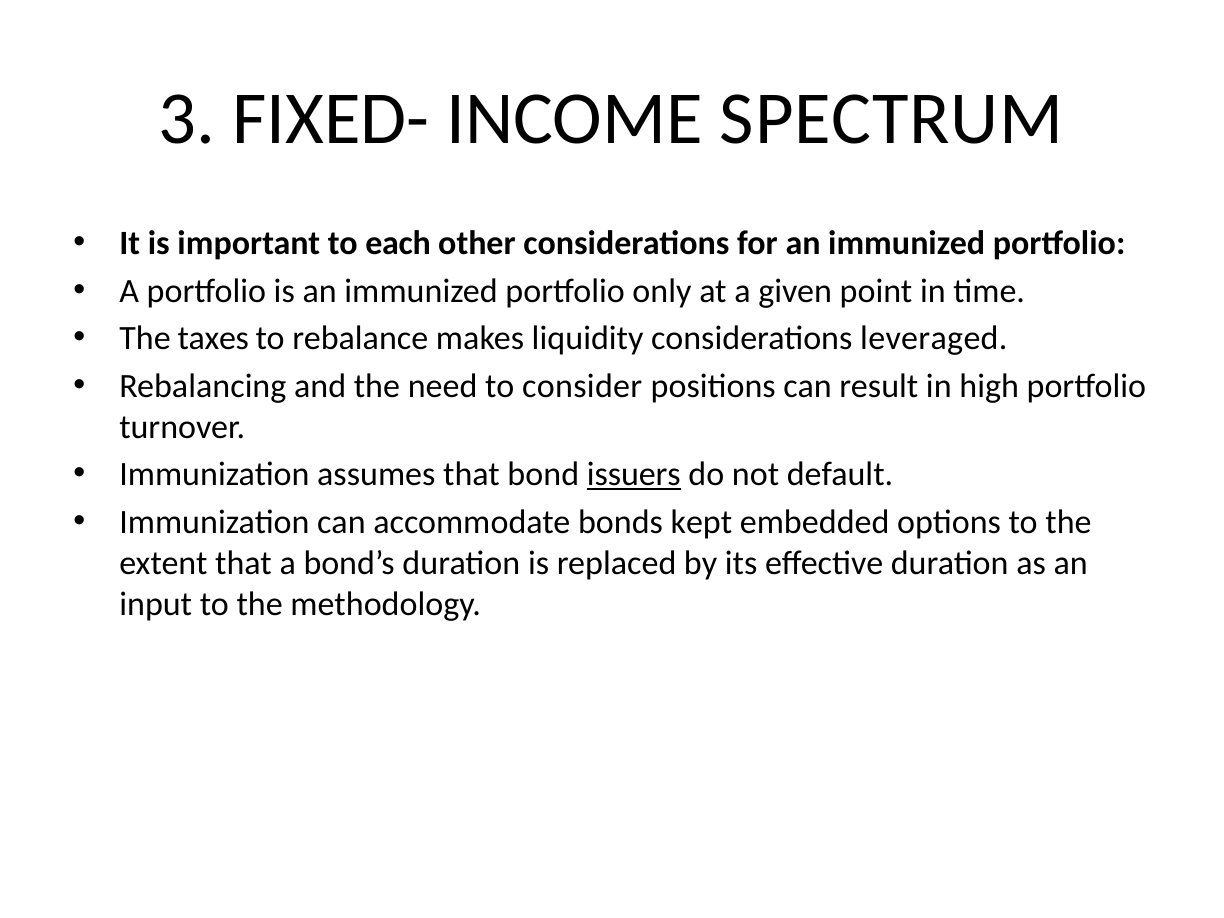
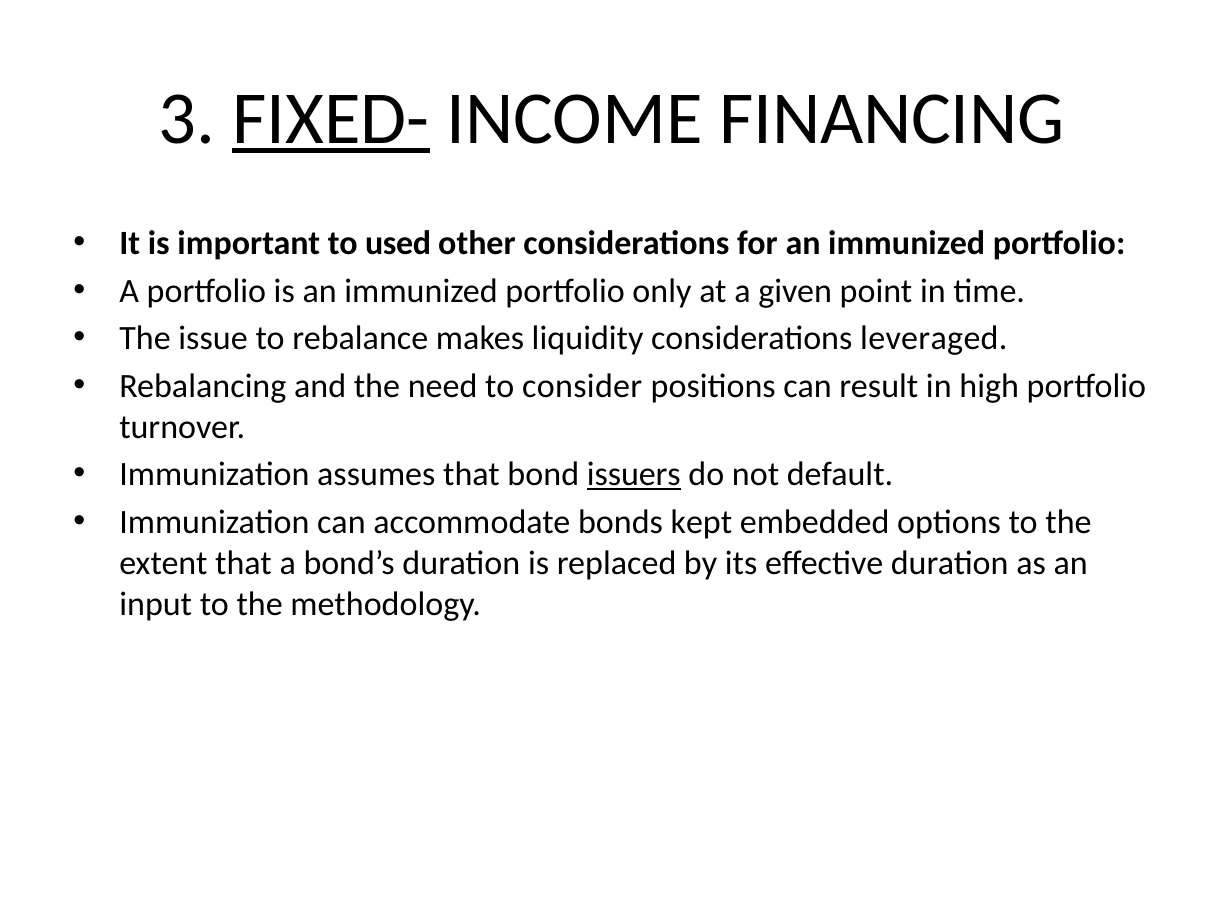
FIXED- underline: none -> present (331, 118)
SPECTRUM: SPECTRUM -> FINANCING (892, 118)
each: each -> used (398, 243)
taxes: taxes -> issue (213, 338)
